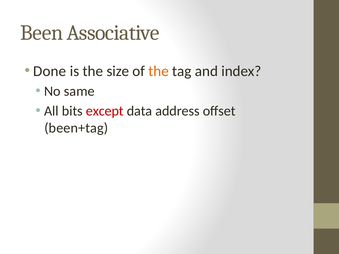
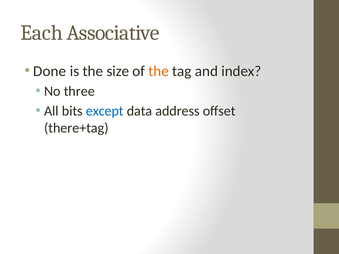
Been: Been -> Each (42, 33)
same: same -> three (79, 91)
except colour: red -> blue (105, 111)
been+tag: been+tag -> there+tag (76, 128)
